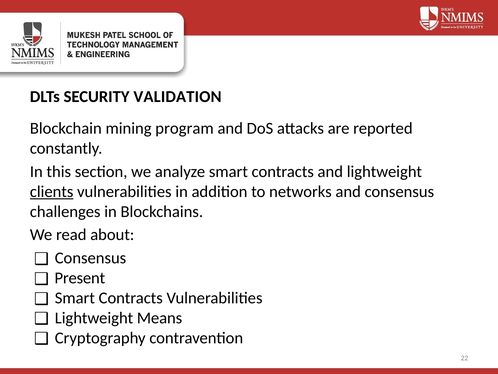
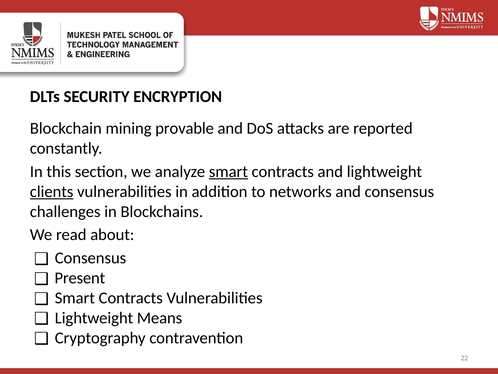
VALIDATION: VALIDATION -> ENCRYPTION (178, 97)
program: program -> provable (185, 128)
smart underline: none -> present (228, 171)
